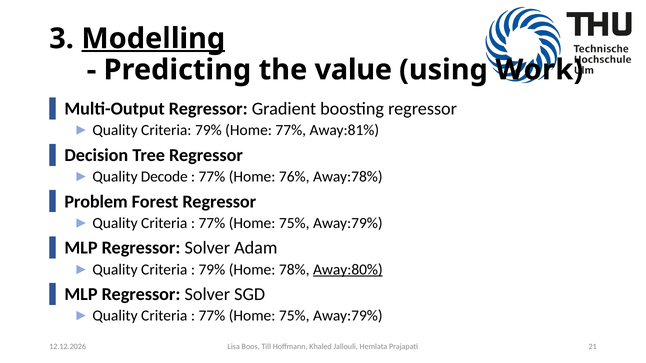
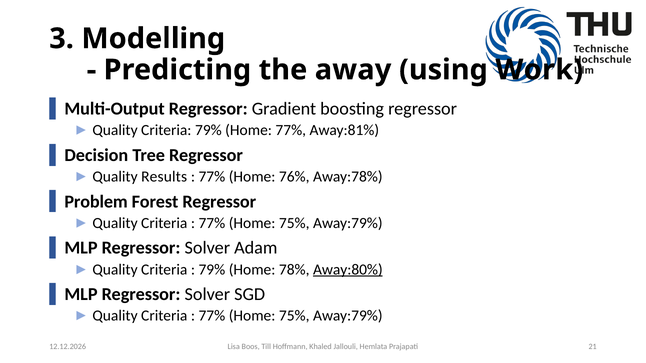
Modelling underline: present -> none (153, 39)
value: value -> away (353, 70)
Decode: Decode -> Results (164, 177)
